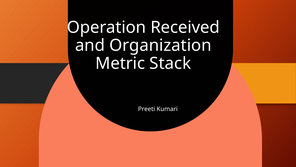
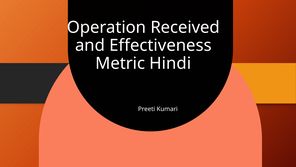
Organization: Organization -> Effectiveness (160, 45)
Stack: Stack -> Hindi (170, 63)
